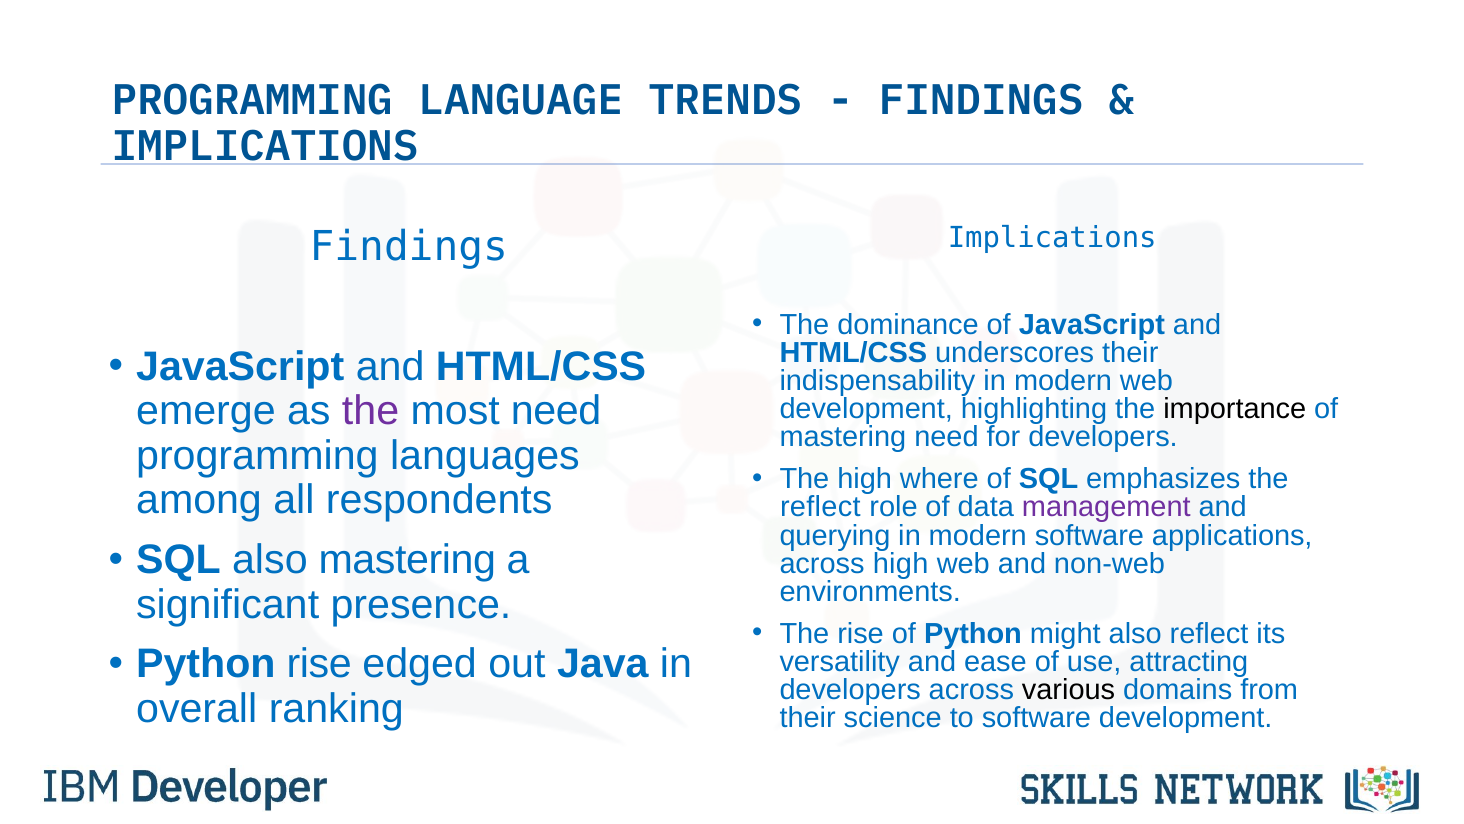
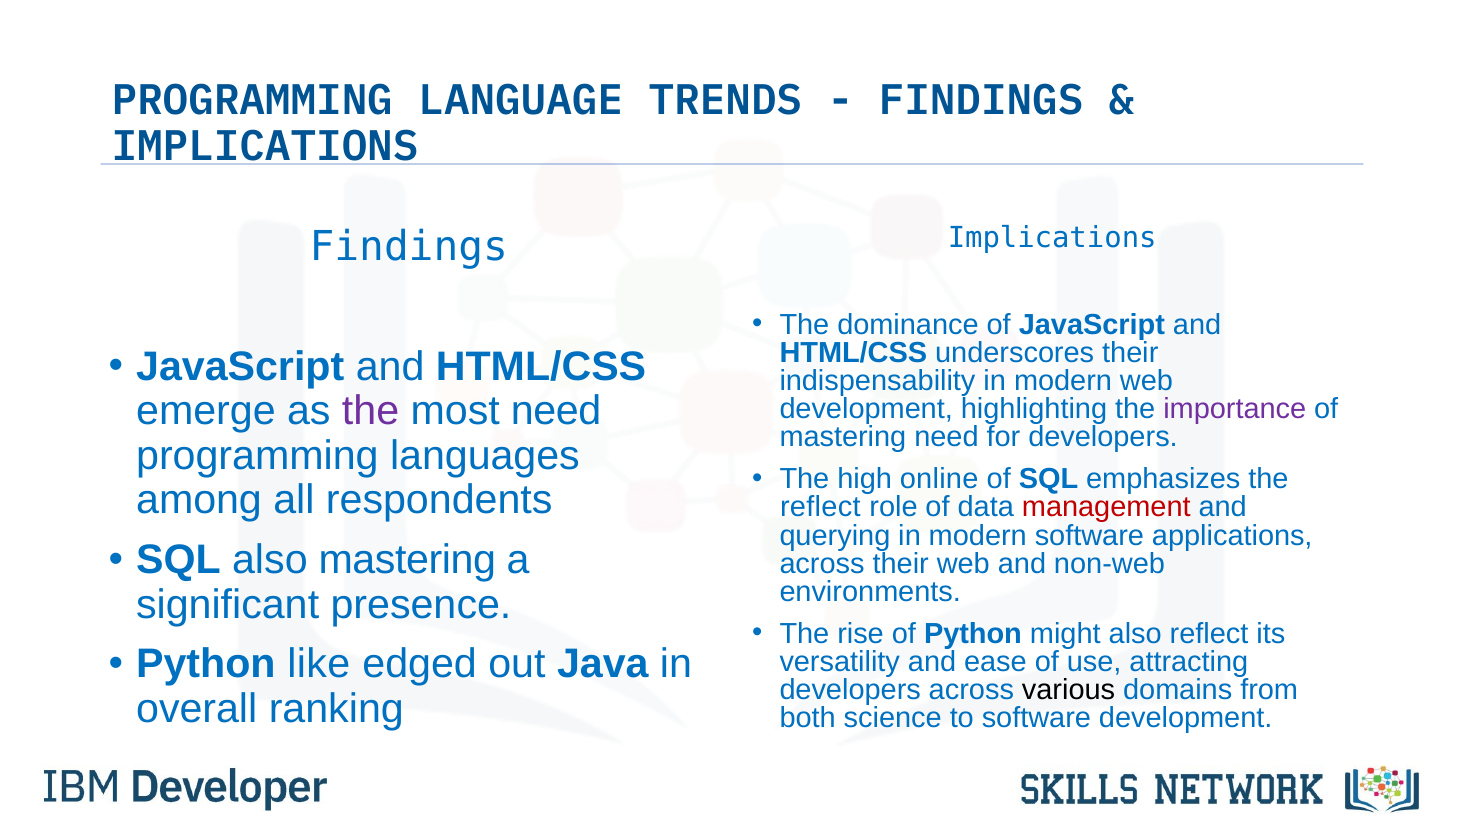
importance colour: black -> purple (1235, 409)
where: where -> online (939, 479)
management colour: purple -> red (1106, 507)
across high: high -> their (901, 563)
Python rise: rise -> like (319, 664)
their: their -> both (808, 718)
